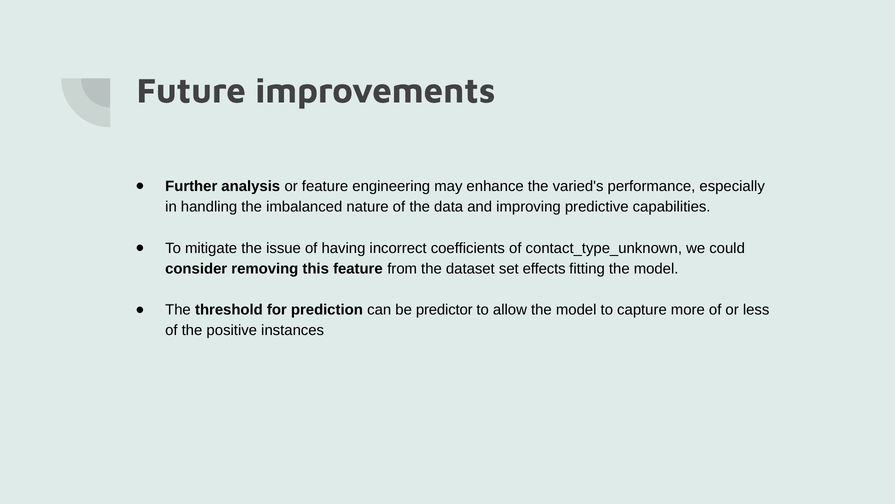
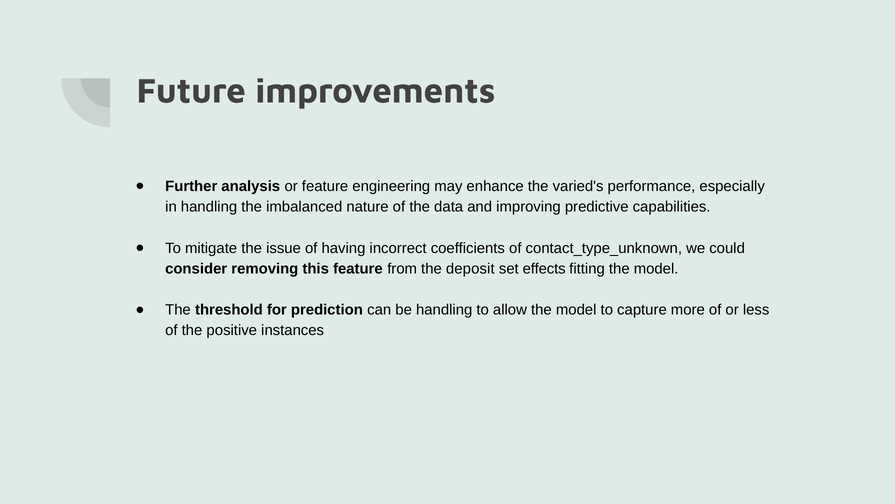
dataset: dataset -> deposit (470, 268)
be predictor: predictor -> handling (444, 310)
